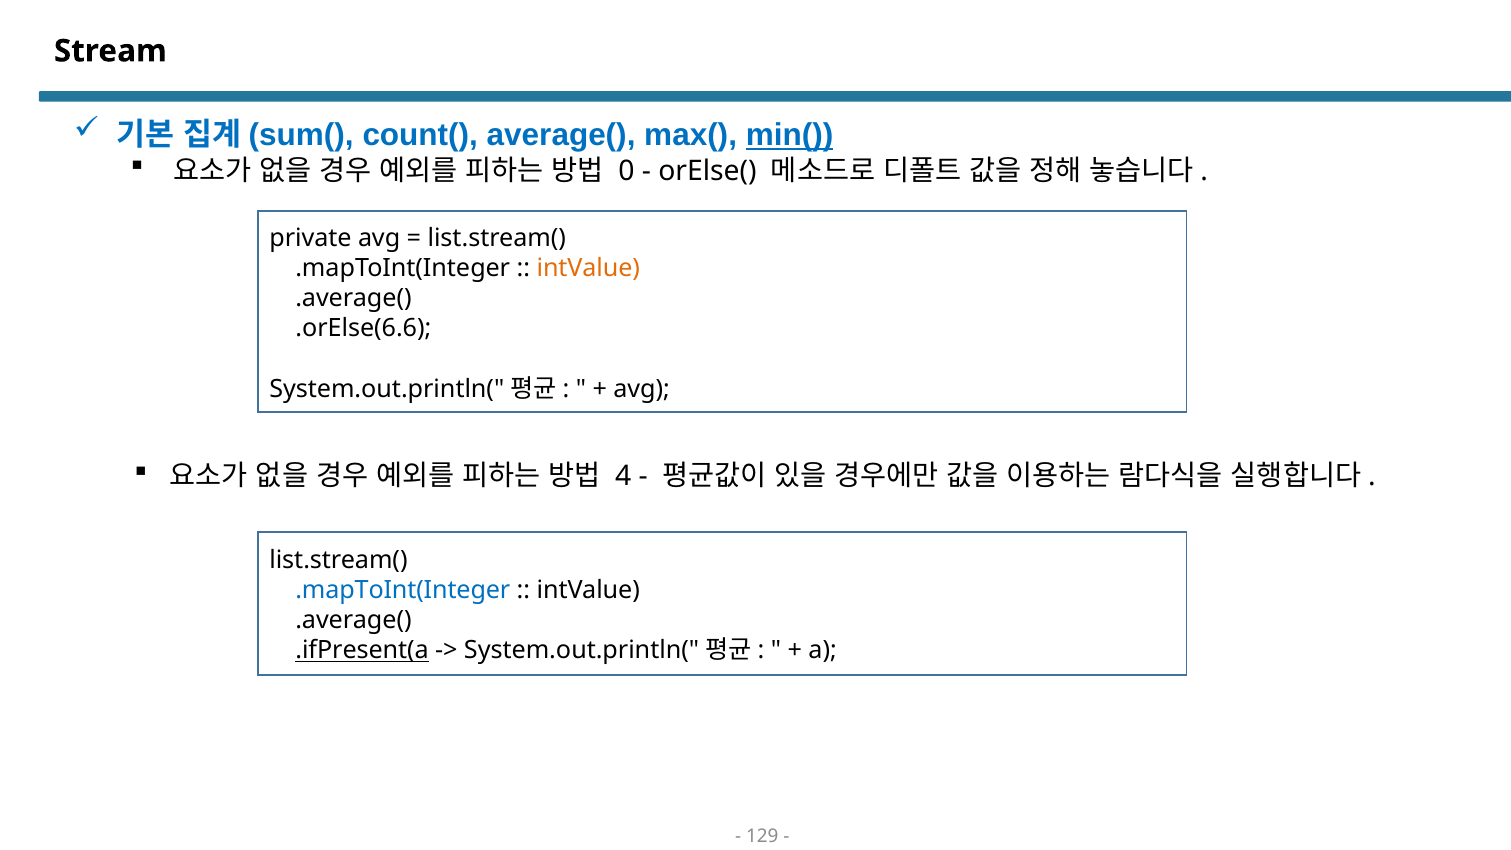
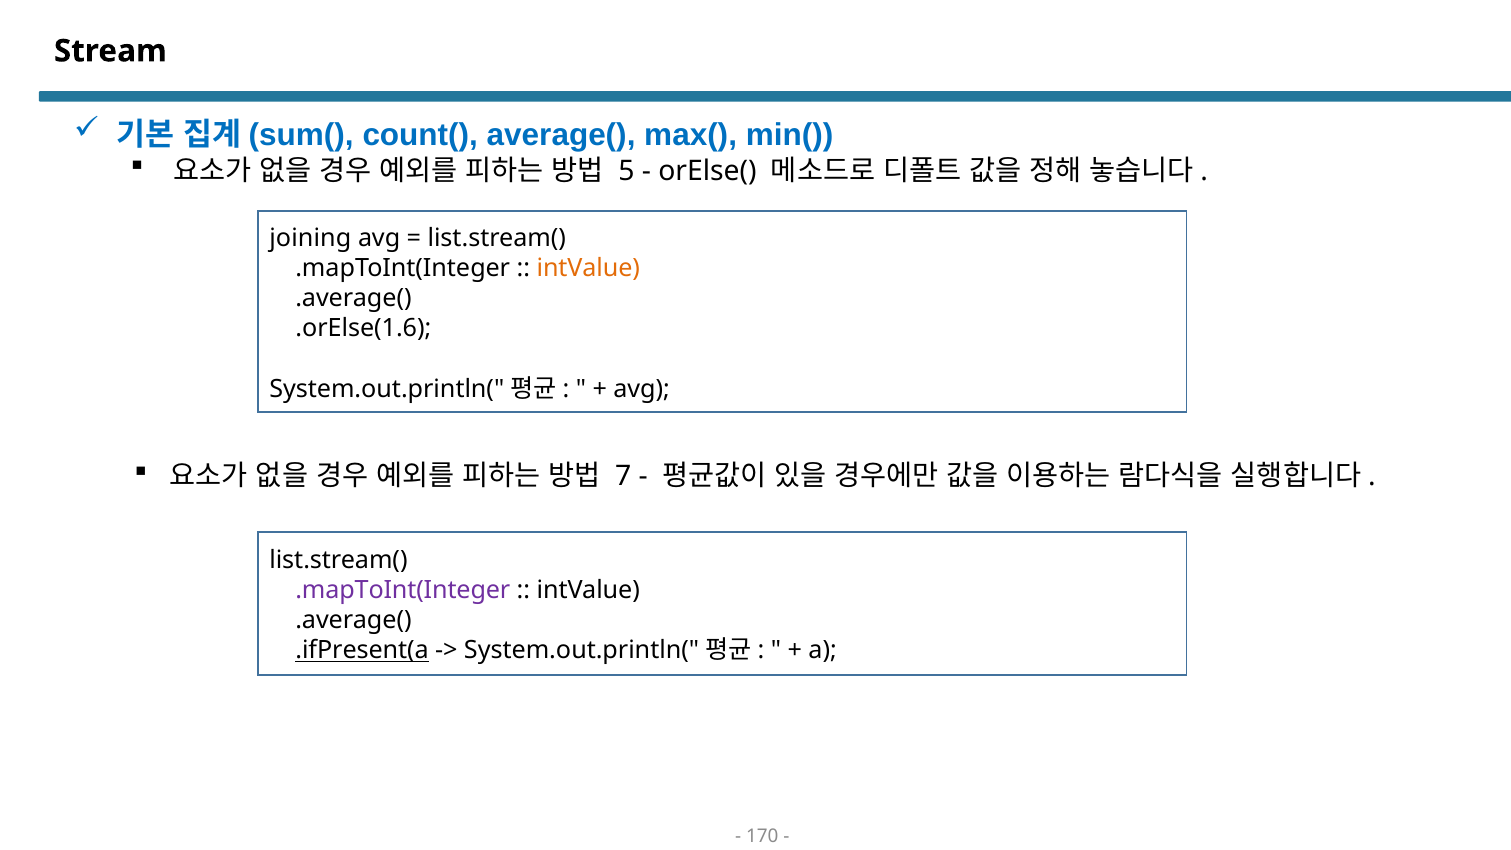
min( underline: present -> none (790, 135)
0: 0 -> 5 (626, 171)
private: private -> joining (310, 238)
.orElse(6.6: .orElse(6.6 -> .orElse(1.6 (363, 328)
4: 4 -> 7 (623, 477)
.mapToInt(Integer colour: blue -> purple (403, 590)
129: 129 -> 170 (762, 837)
